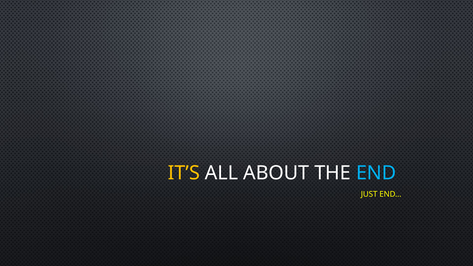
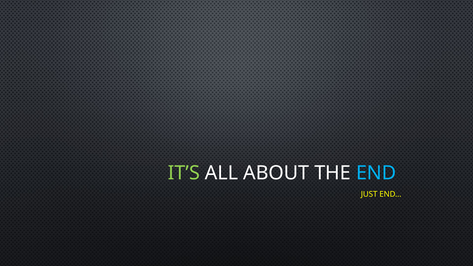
IT’S colour: yellow -> light green (184, 173)
